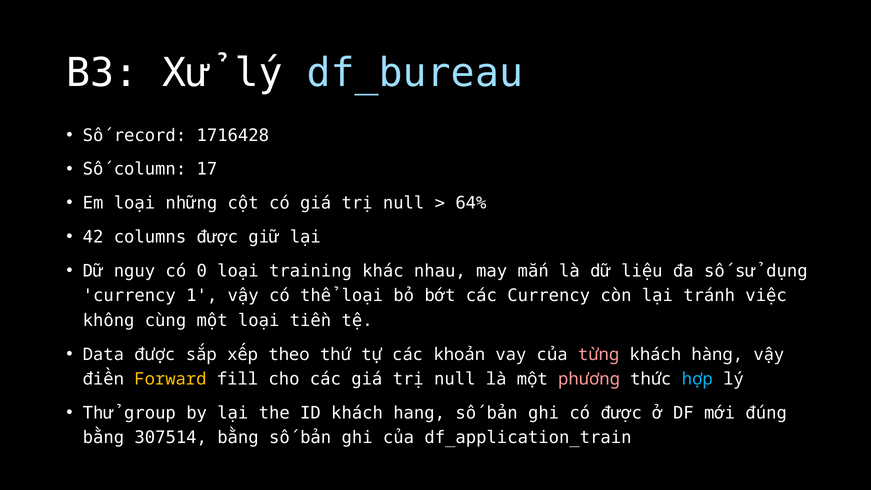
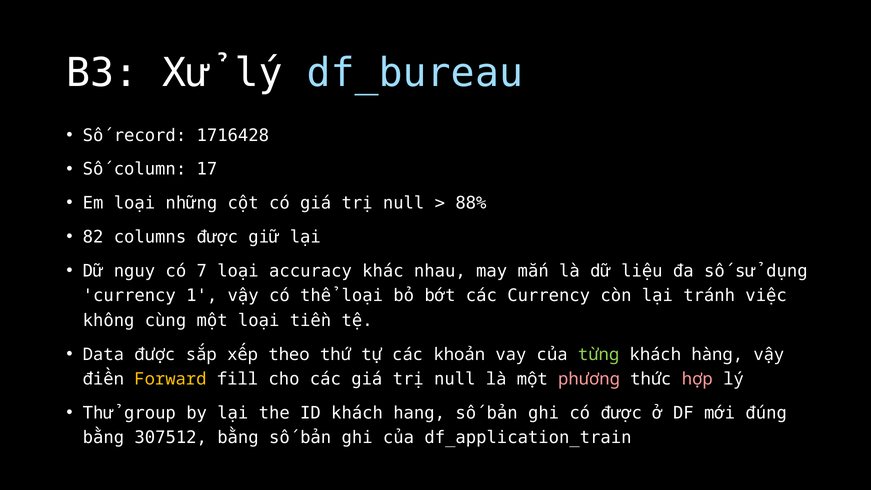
64%: 64% -> 88% (471, 203)
42: 42 -> 82 (93, 237)
0: 0 -> 7 (202, 271)
training: training -> accuracy (310, 271)
từng colour: pink -> light green (599, 354)
hợp colour: light blue -> pink (697, 379)
307514: 307514 -> 307512 (171, 438)
